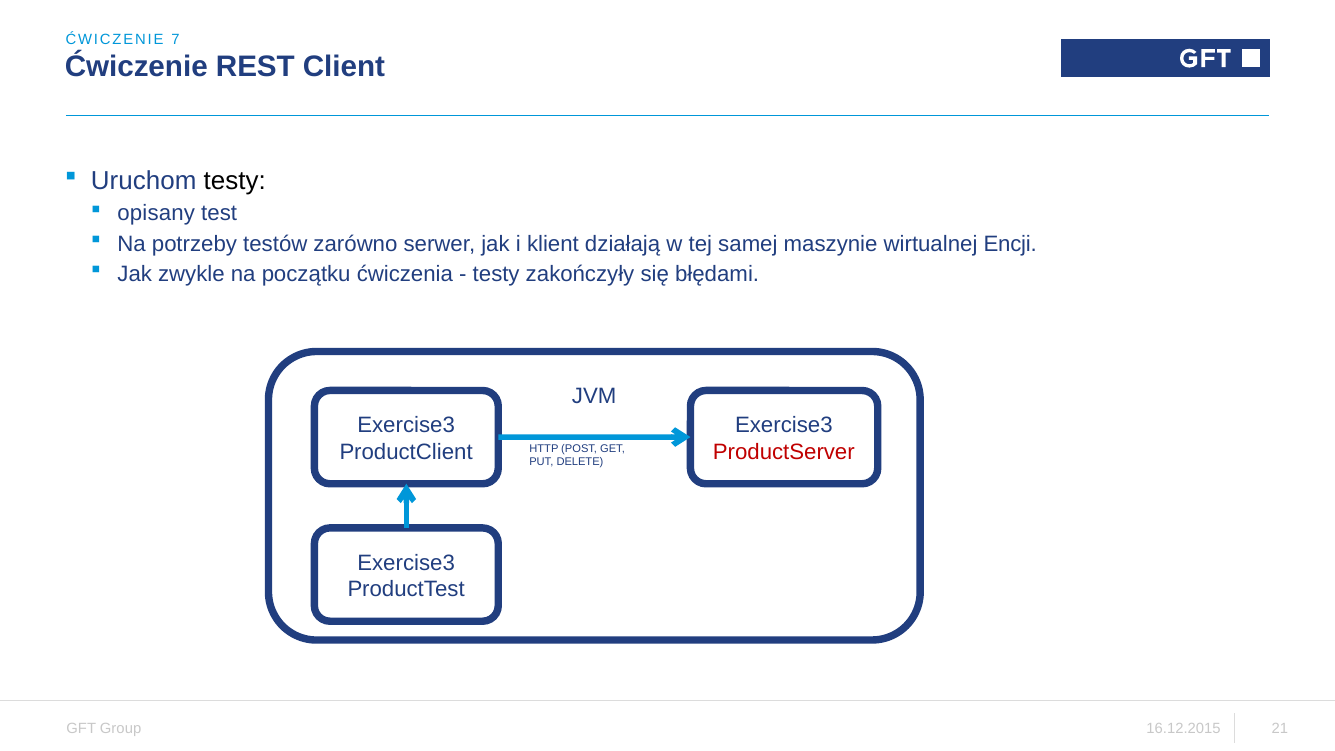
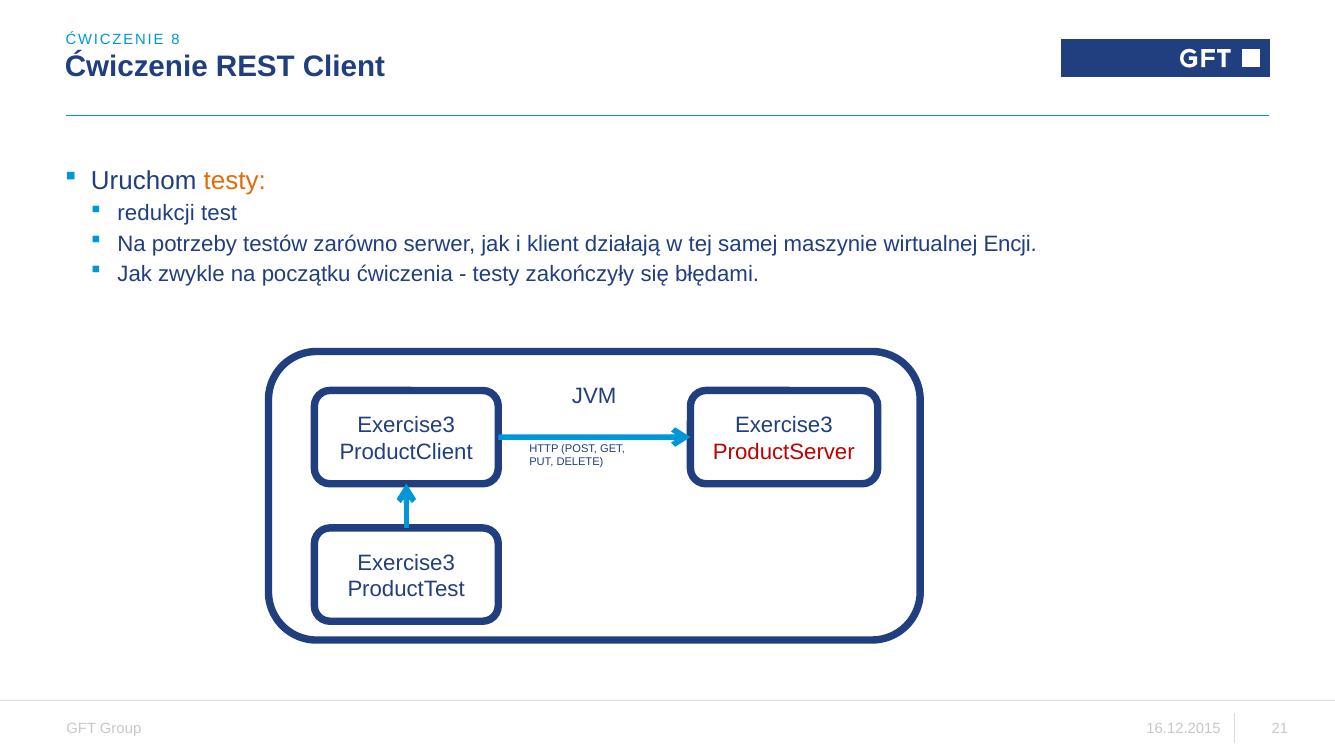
7: 7 -> 8 (176, 39)
testy colour: black -> orange (235, 181)
opisany: opisany -> redukcji (156, 213)
